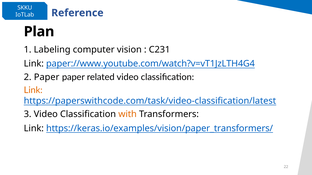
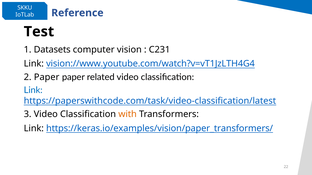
Plan: Plan -> Test (39, 32)
Labeling: Labeling -> Datasets (52, 50)
paper://www.youtube.com/watch?v=vT1JzLTH4G4: paper://www.youtube.com/watch?v=vT1JzLTH4G4 -> vision://www.youtube.com/watch?v=vT1JzLTH4G4 (150, 64)
Link colour: orange -> blue (33, 90)
